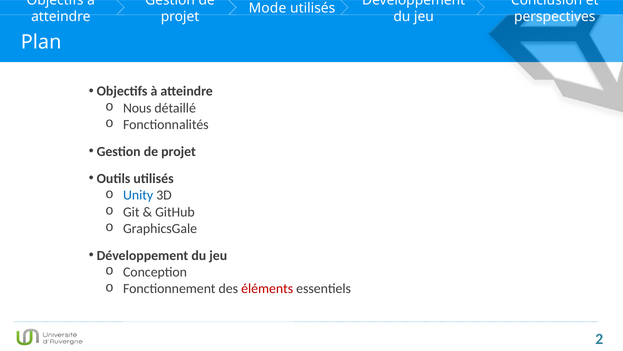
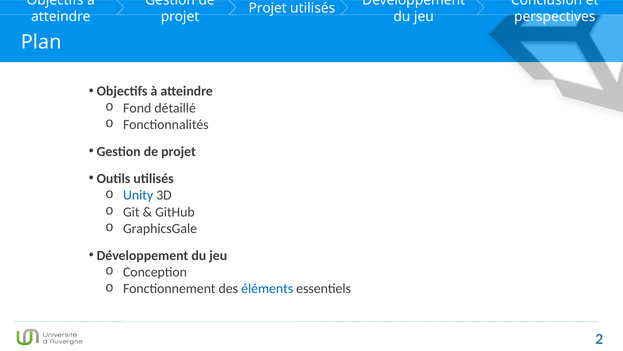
Mode: Mode -> Projet (268, 8)
Nous: Nous -> Fond (137, 108)
éléments colour: red -> blue (267, 288)
